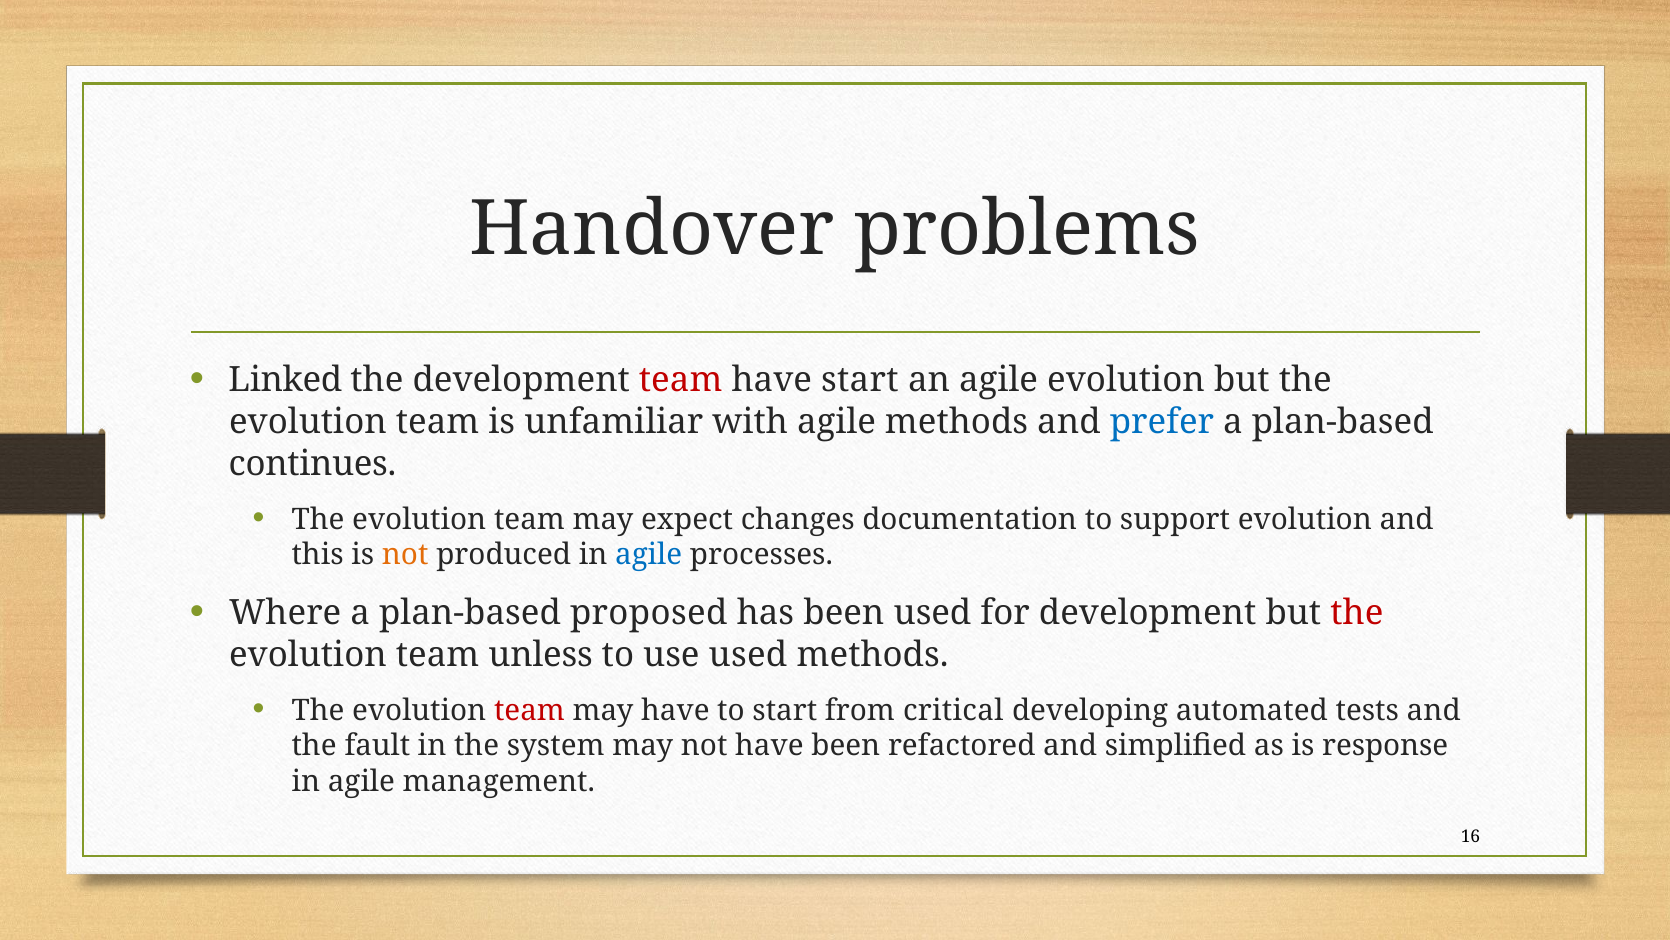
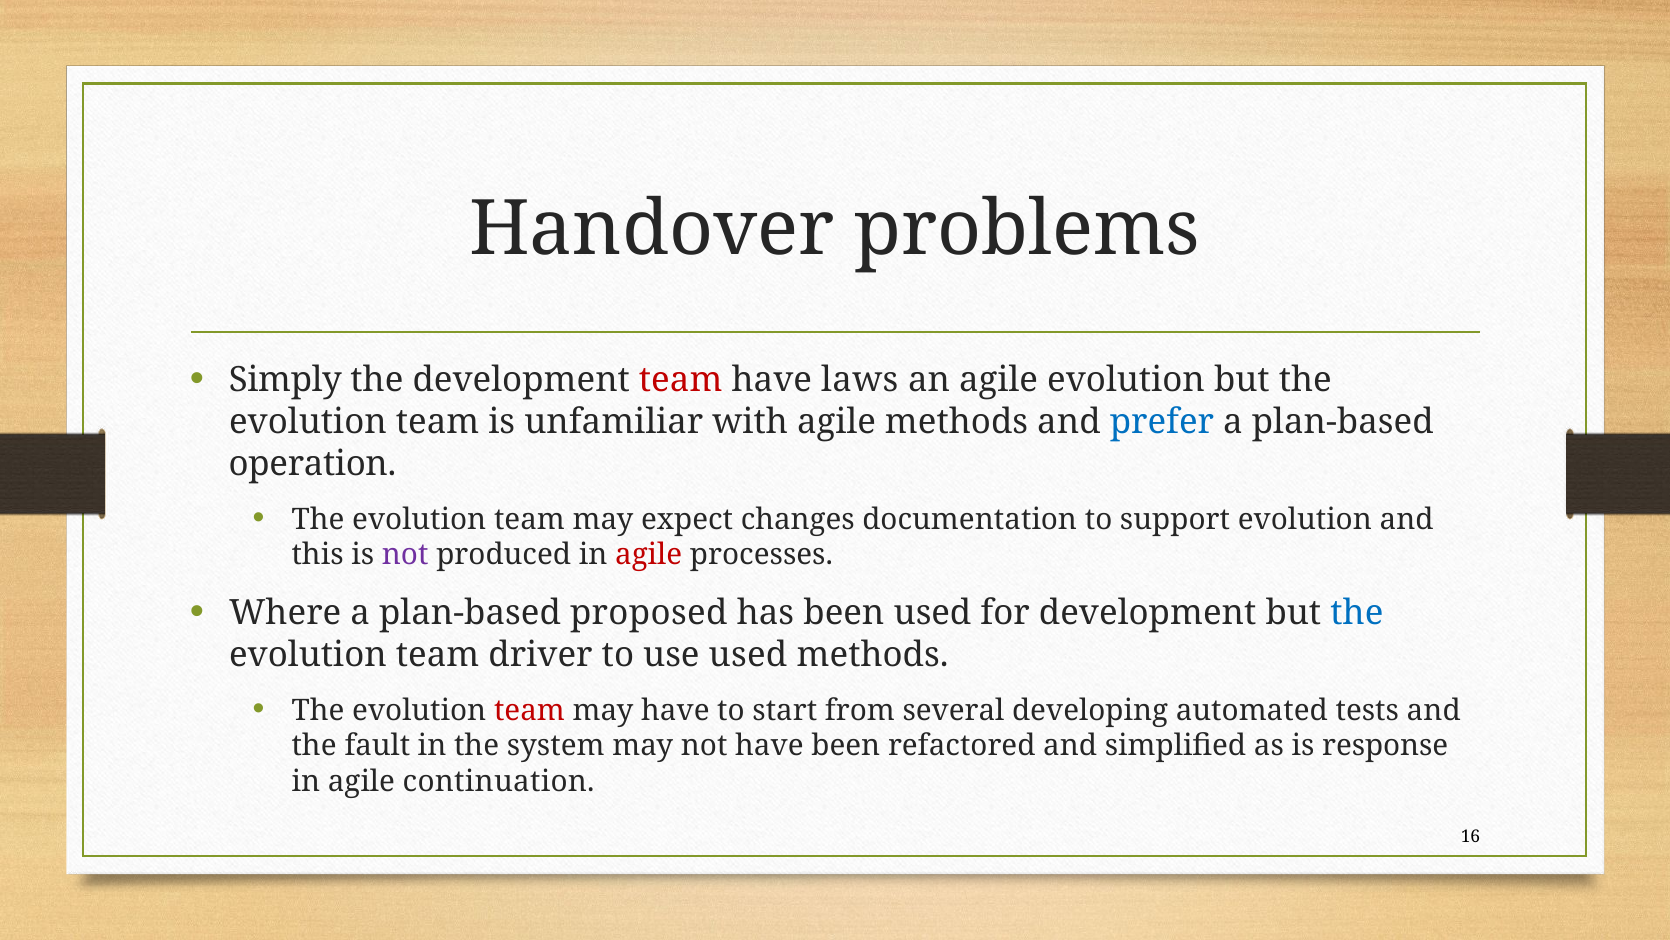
Linked: Linked -> Simply (285, 380)
have start: start -> laws (860, 380)
continues: continues -> operation (313, 463)
not colour: orange -> purple (405, 555)
agile colour: blue -> red (649, 555)
the colour: red -> blue (1357, 612)
unless: unless -> driver (541, 654)
critical: critical -> several (953, 710)
management: management -> continuation (499, 781)
